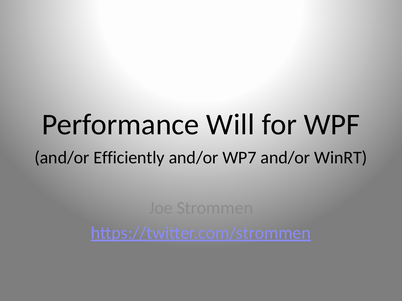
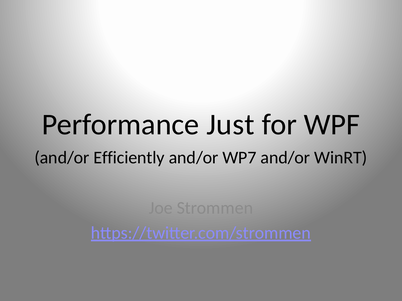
Will: Will -> Just (230, 125)
